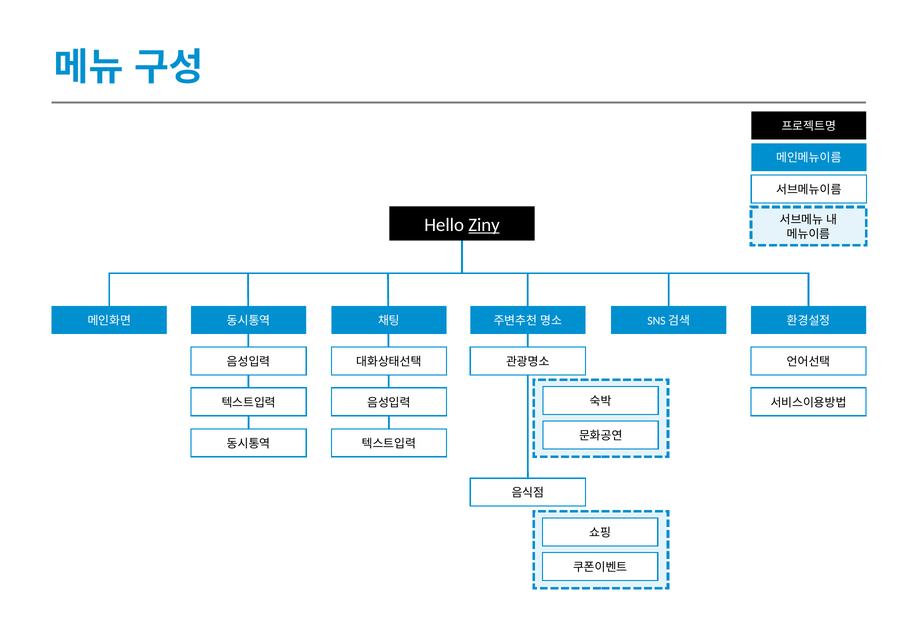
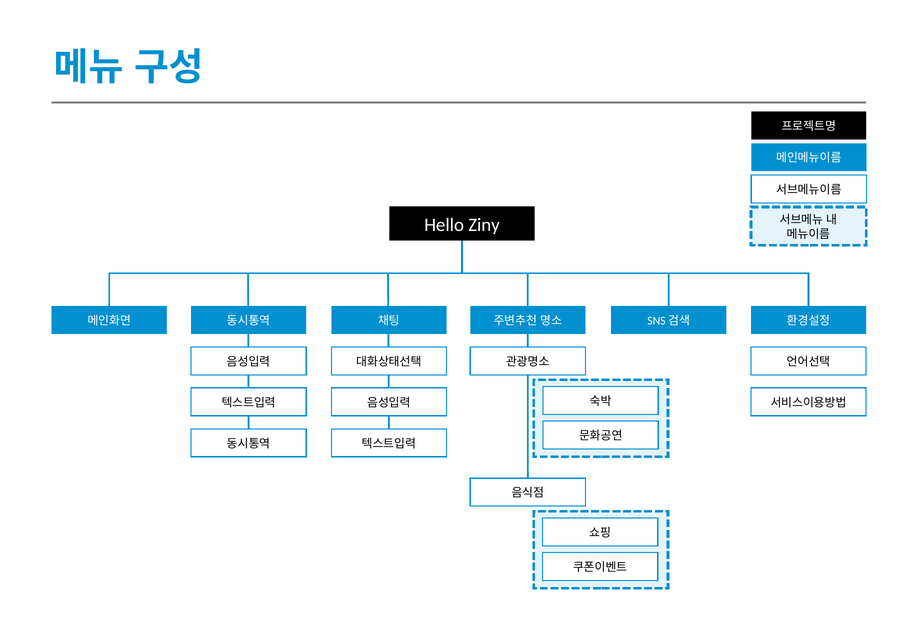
Ziny underline: present -> none (484, 225)
